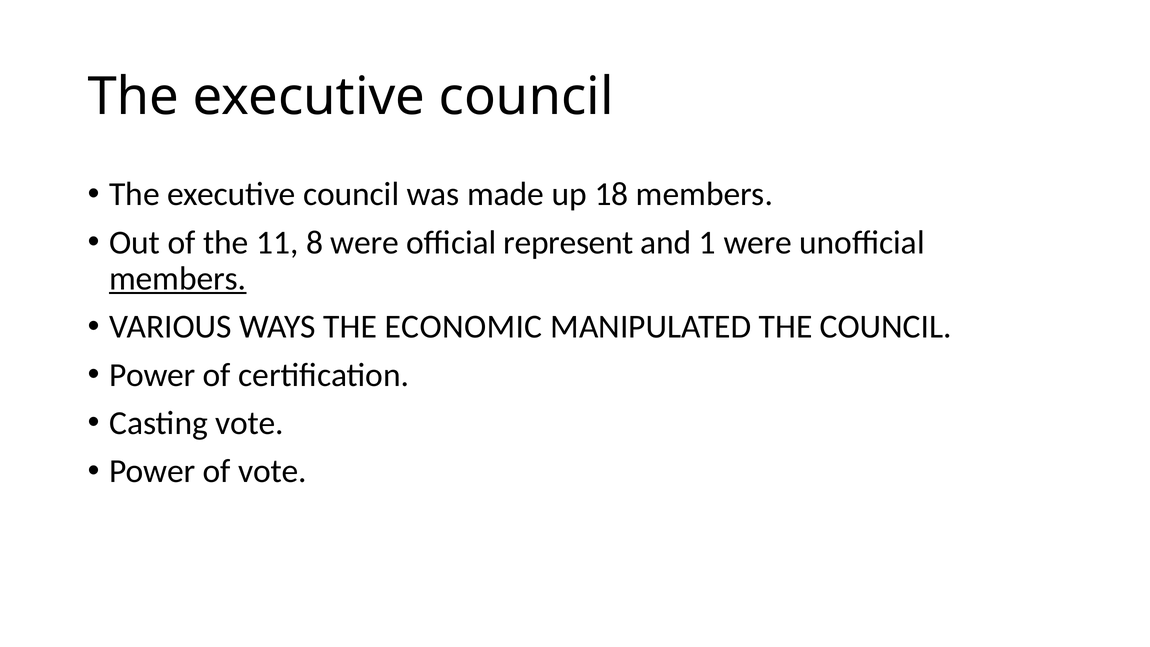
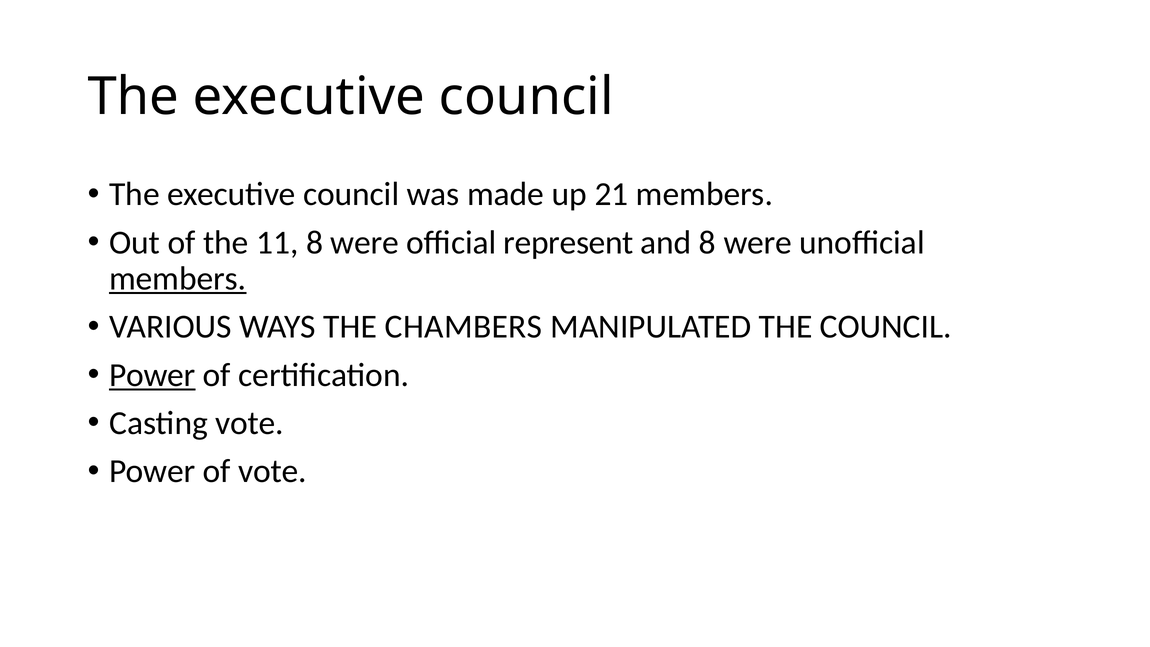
18: 18 -> 21 (611, 194)
and 1: 1 -> 8 (707, 243)
ECONOMIC: ECONOMIC -> CHAMBERS (464, 327)
Power underline: none -> present (152, 375)
